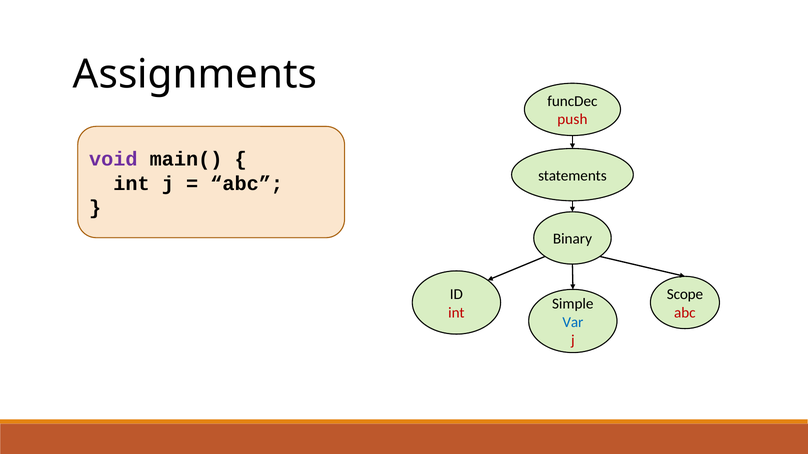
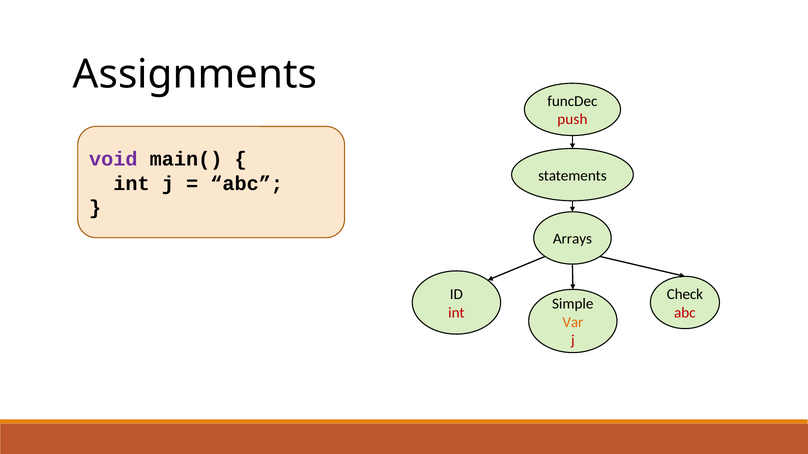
Binary: Binary -> Arrays (572, 239)
Scope: Scope -> Check (685, 295)
Var colour: blue -> orange (573, 322)
